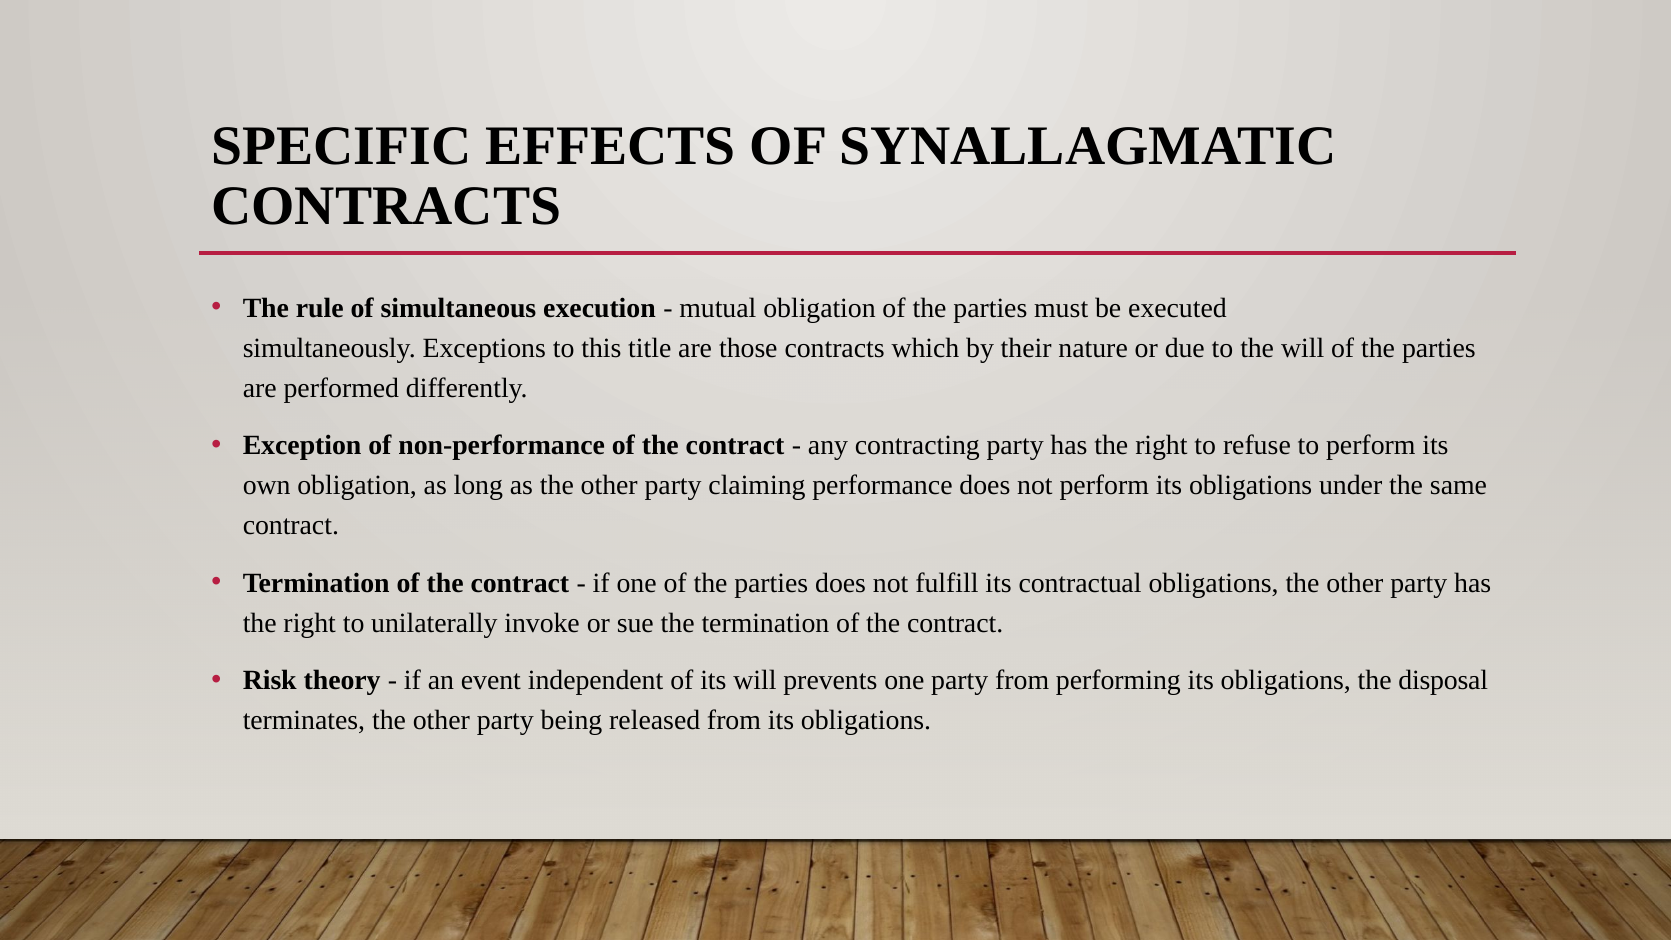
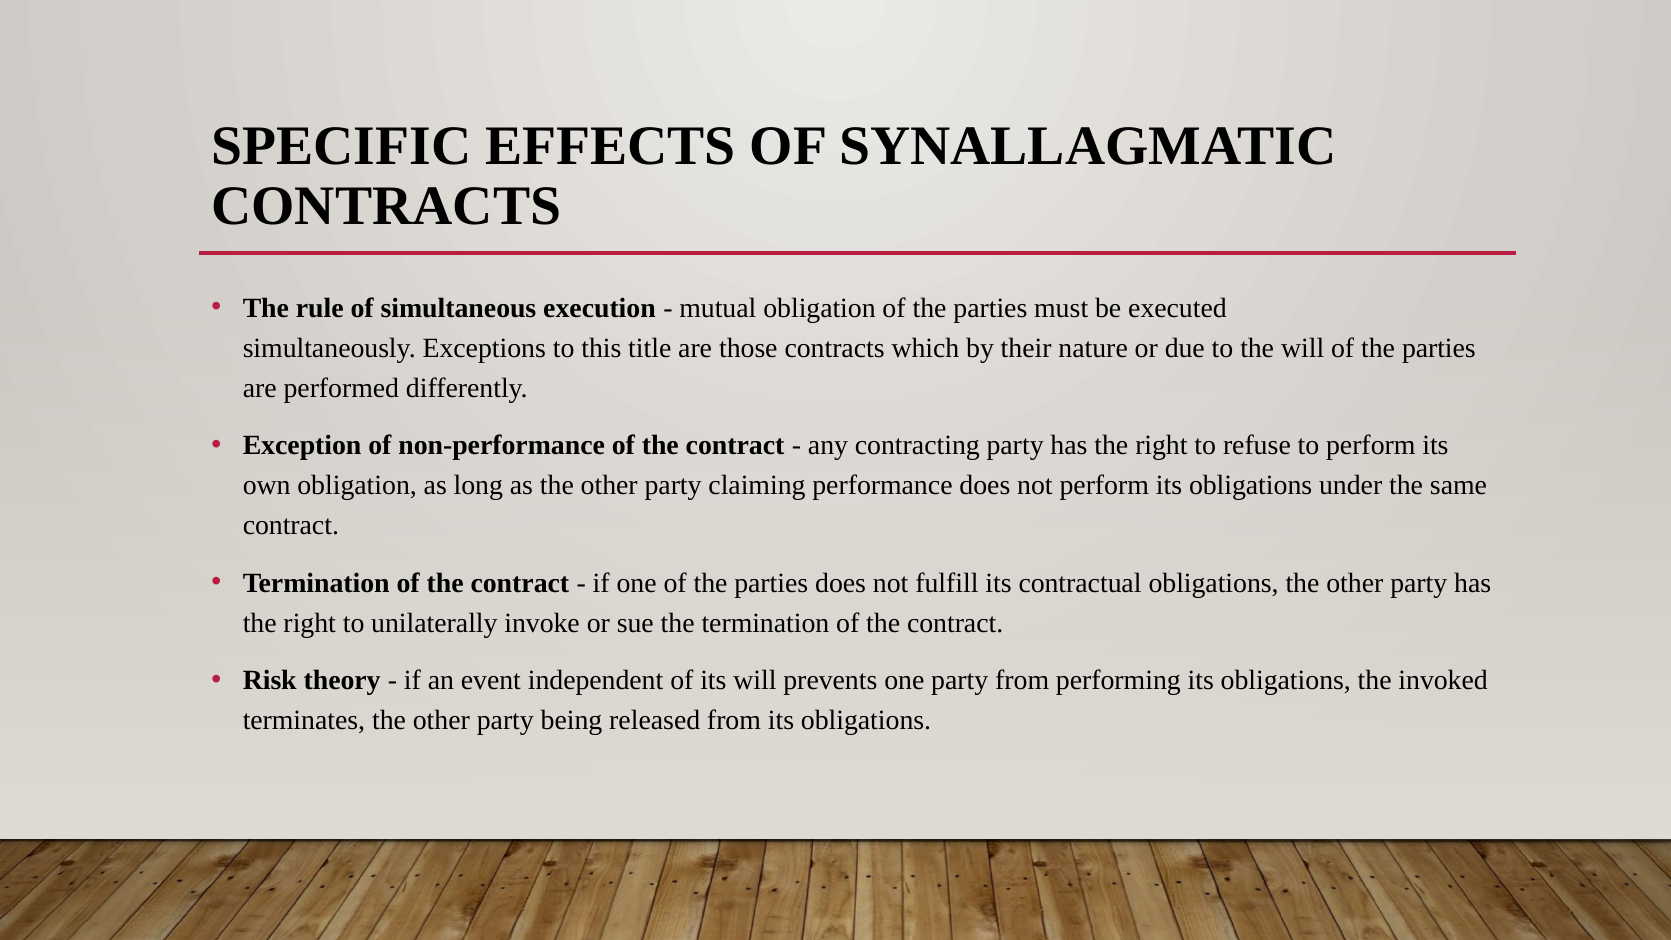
disposal: disposal -> invoked (1443, 681)
